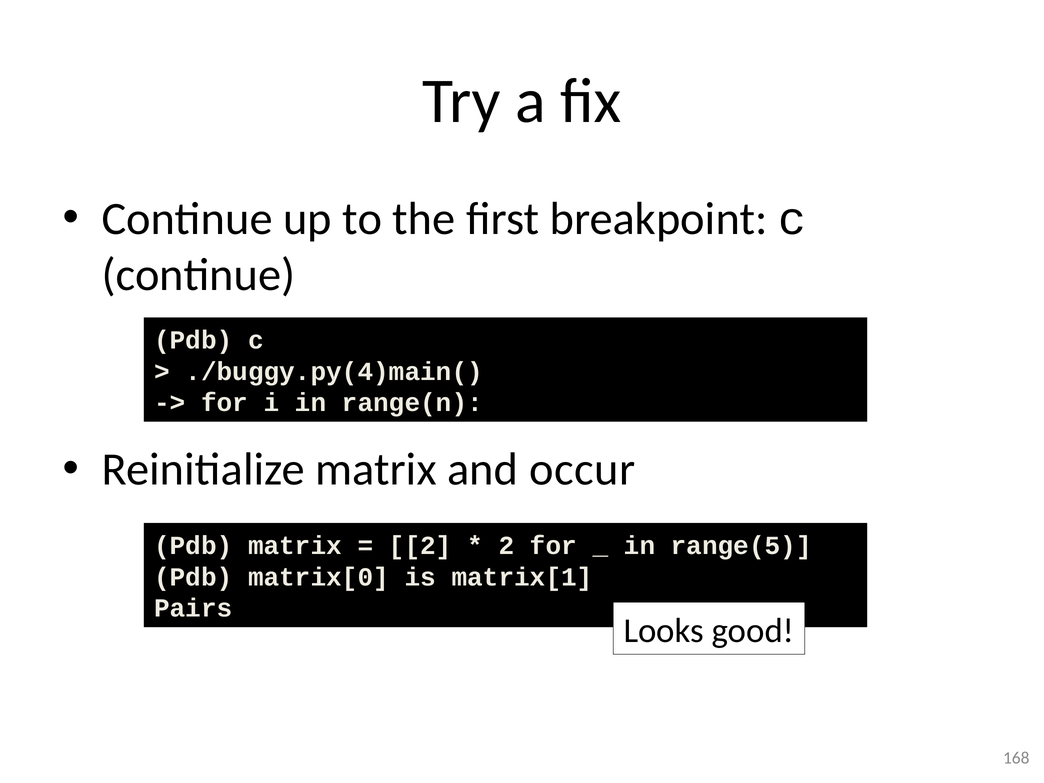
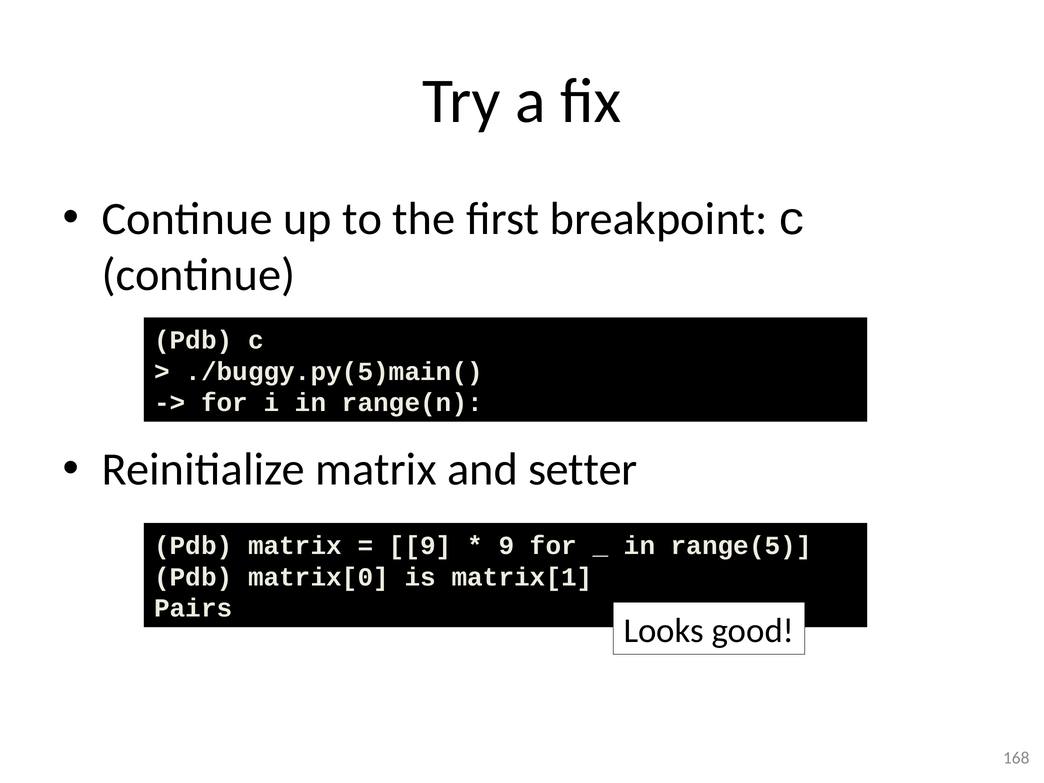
./buggy.py(4)main(: ./buggy.py(4)main( -> ./buggy.py(5)main( (334, 371)
occur: occur -> setter (583, 470)
2: 2 -> 9 (420, 546)
2: 2 -> 9 (506, 546)
